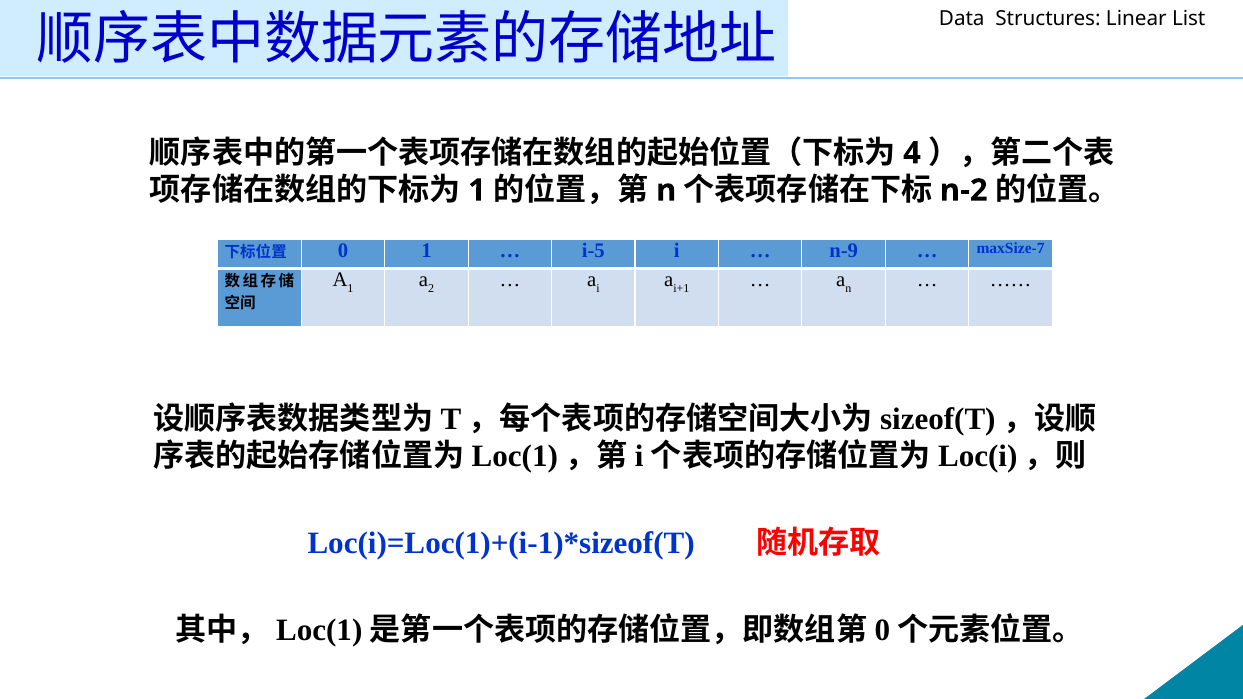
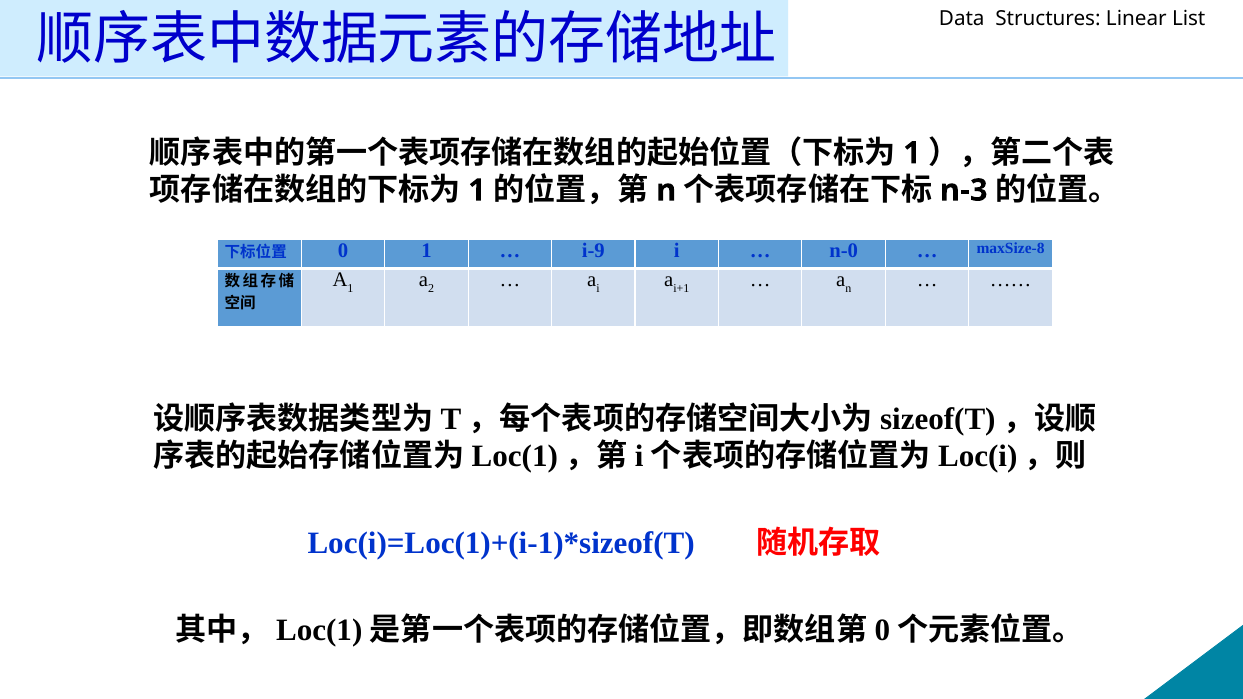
4: 4 -> 1 (912, 153)
n-2: n-2 -> n-3 (964, 190)
i-5: i-5 -> i-9 (593, 251)
n-9: n-9 -> n-0 (844, 251)
maxSize-7: maxSize-7 -> maxSize-8 (1011, 248)
